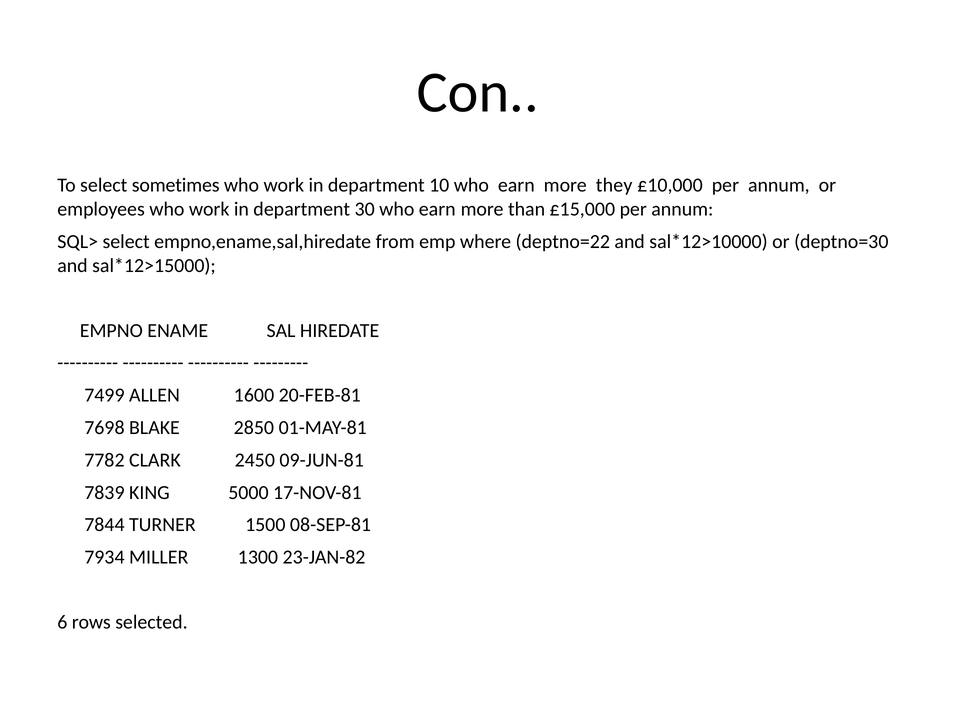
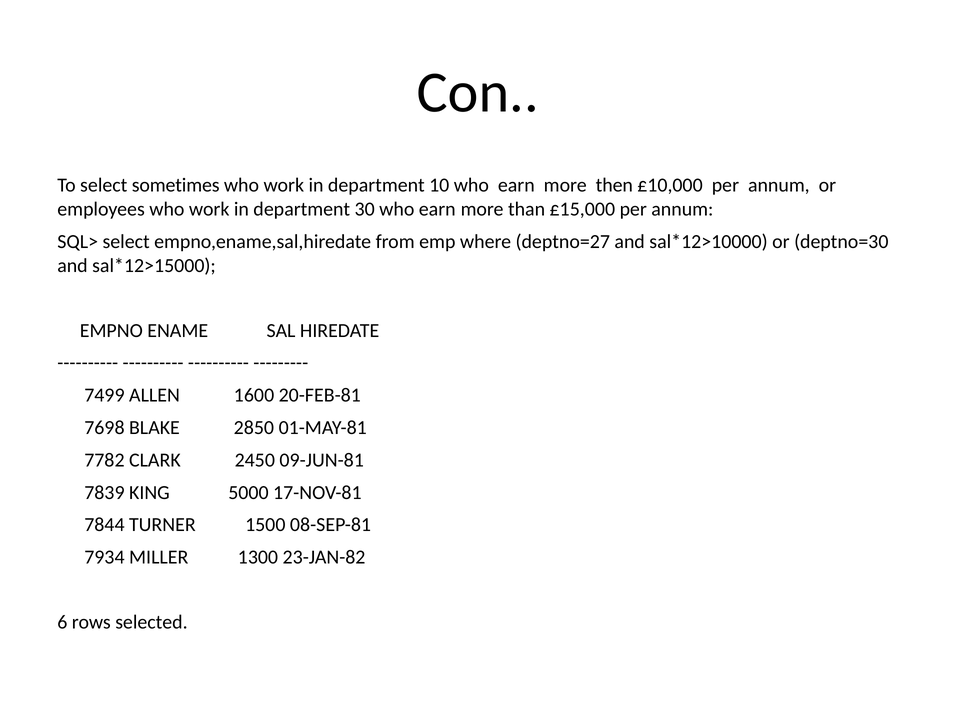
they: they -> then (614, 185)
deptno=22: deptno=22 -> deptno=27 (563, 242)
